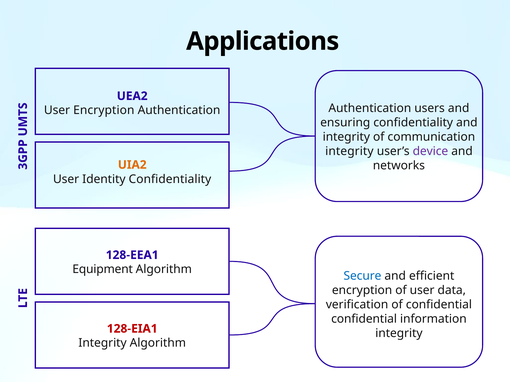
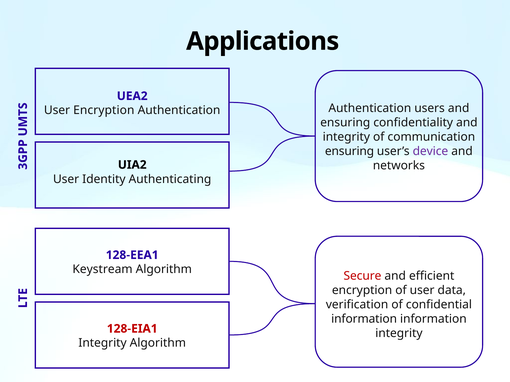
integrity: integrity -> ensuring (350, 151)
UIA2 colour: orange -> black (132, 165)
Identity Confidentiality: Confidentiality -> Authenticating (170, 179)
Equipment: Equipment -> Keystream (103, 270)
Secure colour: blue -> red (362, 276)
confidential: confidential -> information (364, 319)
